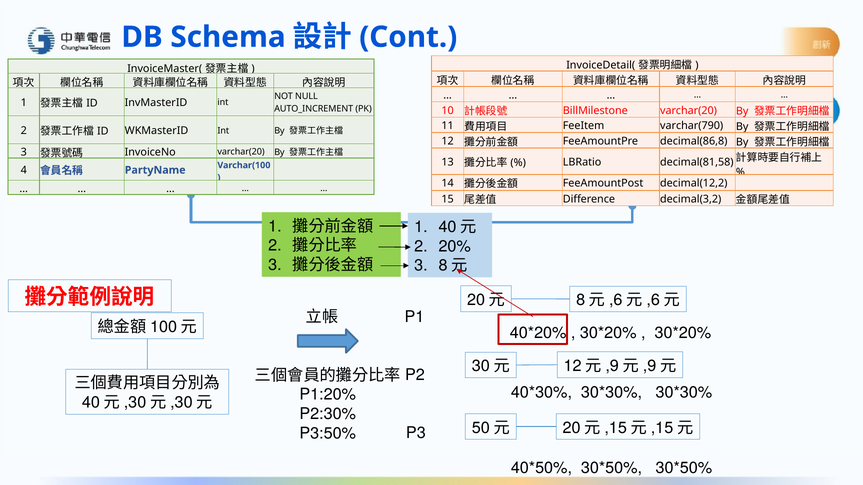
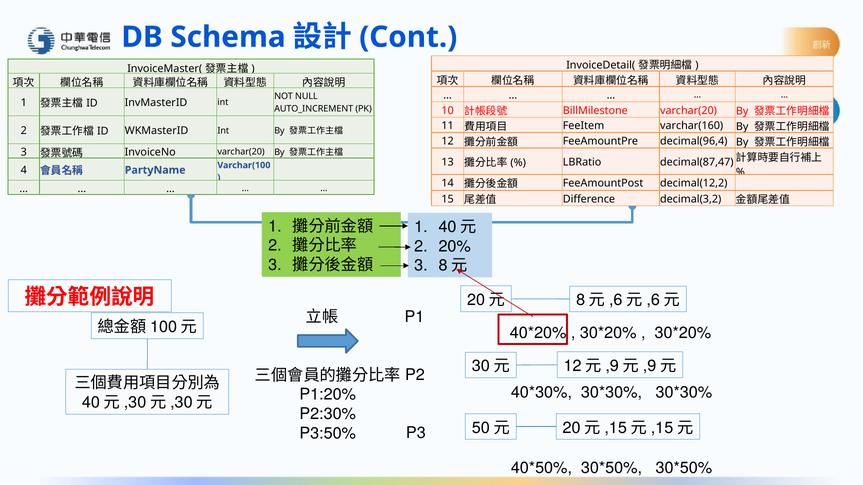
varchar(790: varchar(790 -> varchar(160 (692, 126)
decimal(86,8: decimal(86,8 -> decimal(96,4 (694, 141)
decimal(81,58: decimal(81,58 -> decimal(87,47 (697, 162)
